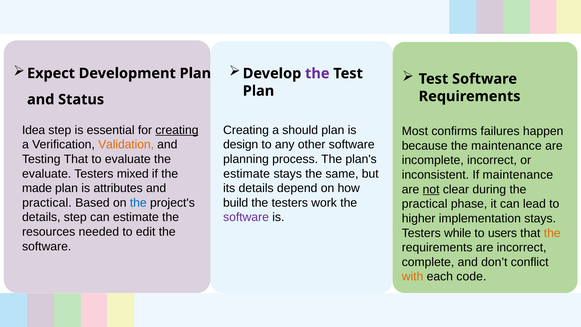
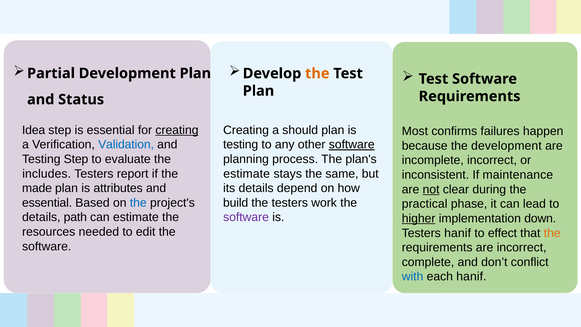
Expect: Expect -> Partial (51, 73)
the colour: purple -> orange (317, 73)
design: design -> testing (241, 145)
software underline: none -> present (352, 145)
Validation colour: orange -> blue (126, 145)
the maintenance: maintenance -> development (506, 146)
Testing That: That -> Step (76, 159)
evaluate: evaluate -> includes (47, 174)
mixed: mixed -> report (133, 174)
practical: practical -> essential (47, 203)
details step: step -> path (75, 217)
higher underline: none -> present (419, 218)
implementation stays: stays -> down (540, 218)
Testers while: while -> hanif (458, 233)
users: users -> effect (502, 233)
with colour: orange -> blue (413, 276)
each code: code -> hanif (471, 276)
